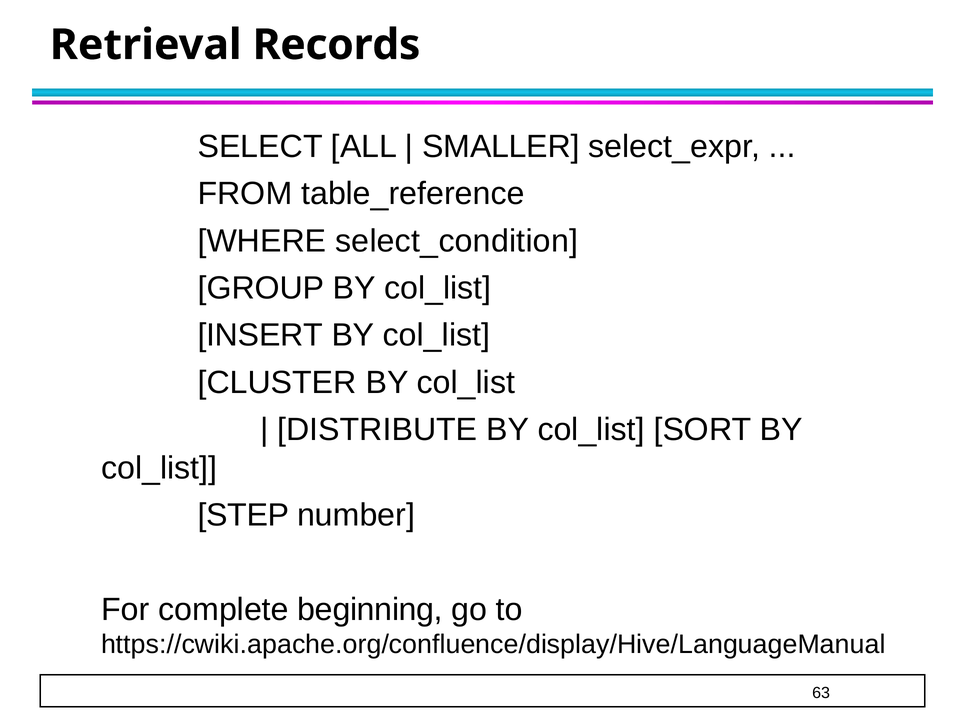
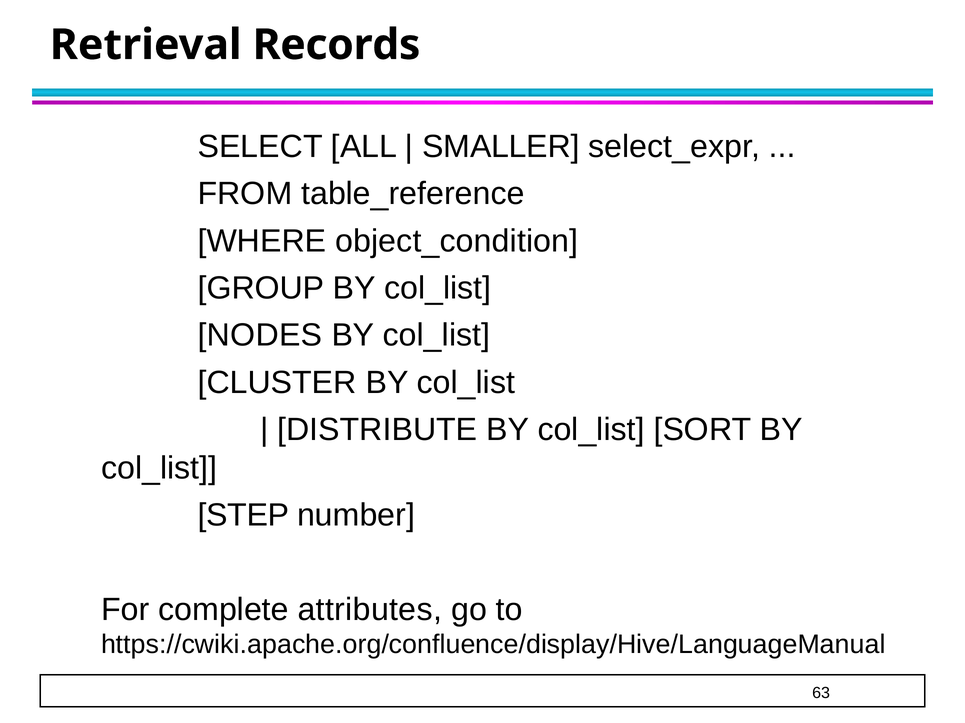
select_condition: select_condition -> object_condition (457, 241)
INSERT: INSERT -> NODES (260, 336)
beginning: beginning -> attributes (370, 610)
